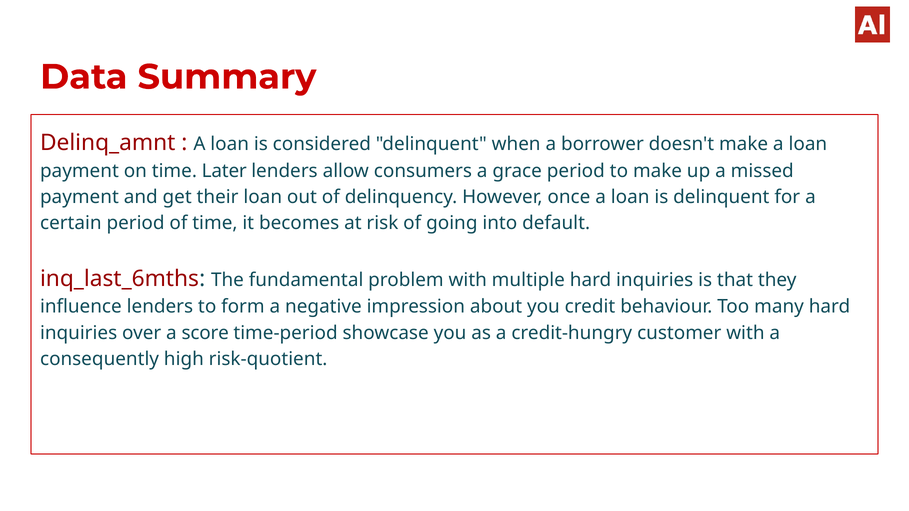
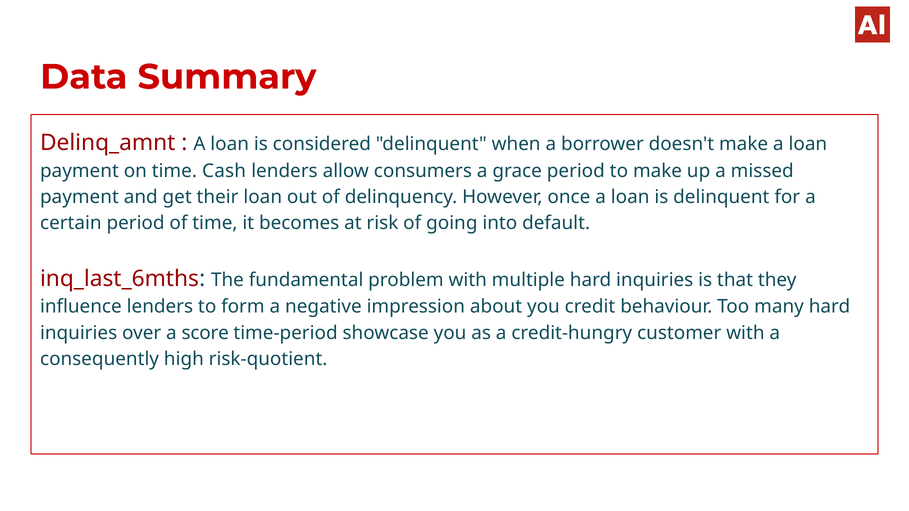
Later: Later -> Cash (224, 171)
